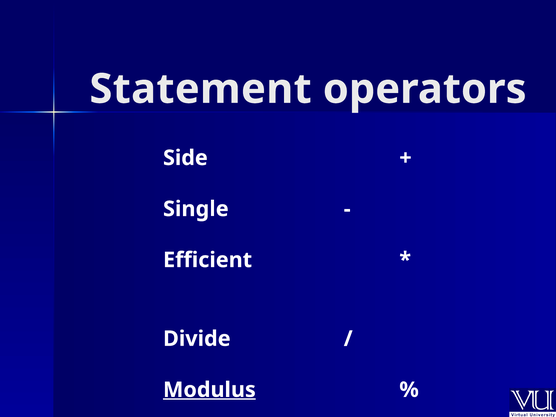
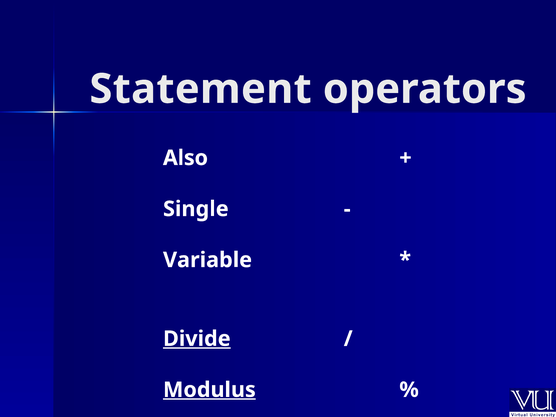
Side: Side -> Also (185, 158)
Efficient: Efficient -> Variable (208, 260)
Divide underline: none -> present (197, 339)
